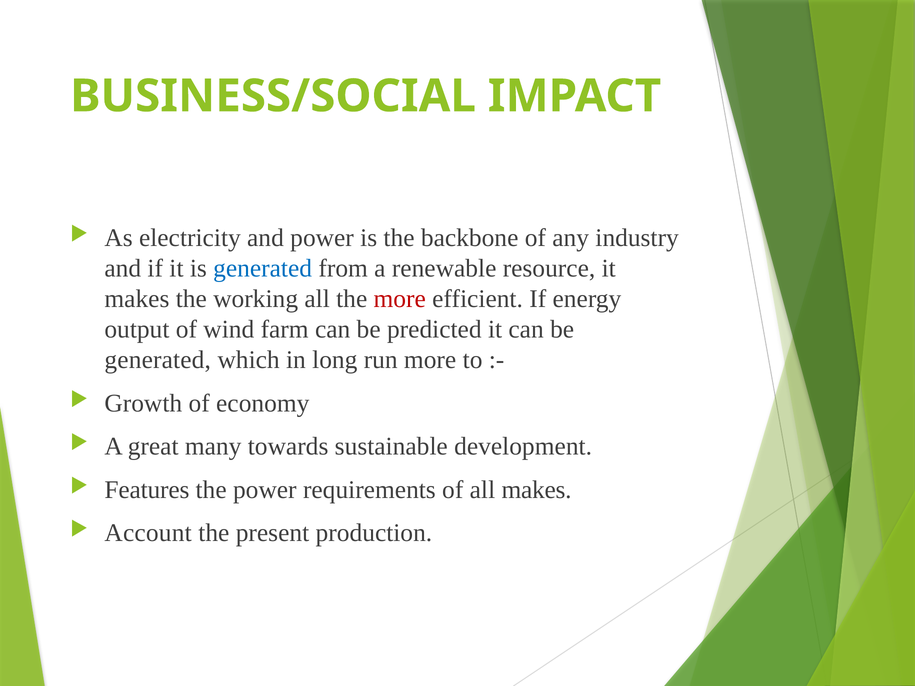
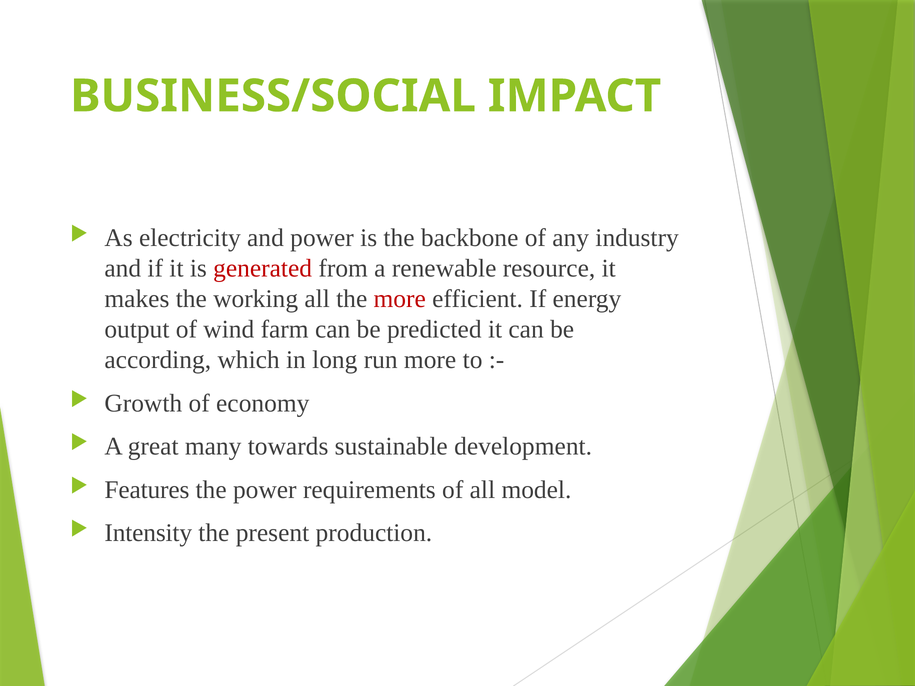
generated colour: blue -> red (263, 268)
generated: generated -> according (158, 360)
all makes: makes -> model (536, 490)
Account: Account -> Intensity (148, 533)
